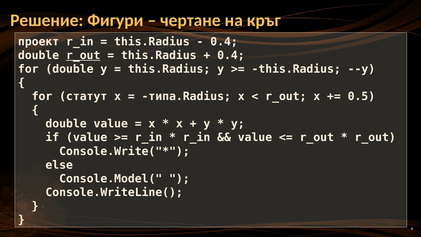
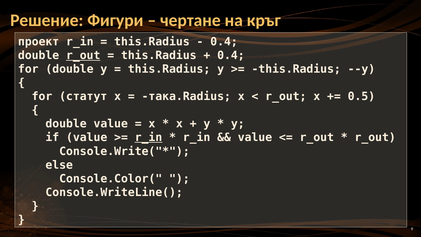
типа.Radius: типа.Radius -> така.Radius (186, 96)
r_in underline: none -> present (148, 137)
Console.Model(: Console.Model( -> Console.Color( (111, 179)
